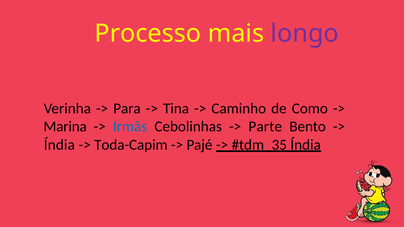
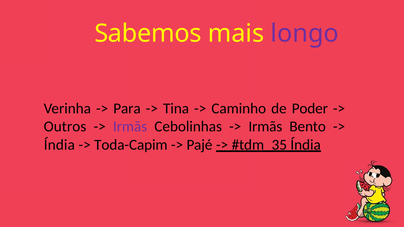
Processo: Processo -> Sabemos (148, 34)
Como: Como -> Poder (310, 108)
Marina: Marina -> Outros (65, 127)
Irmãs colour: blue -> purple (130, 127)
Parte: Parte -> Irmãs (265, 127)
